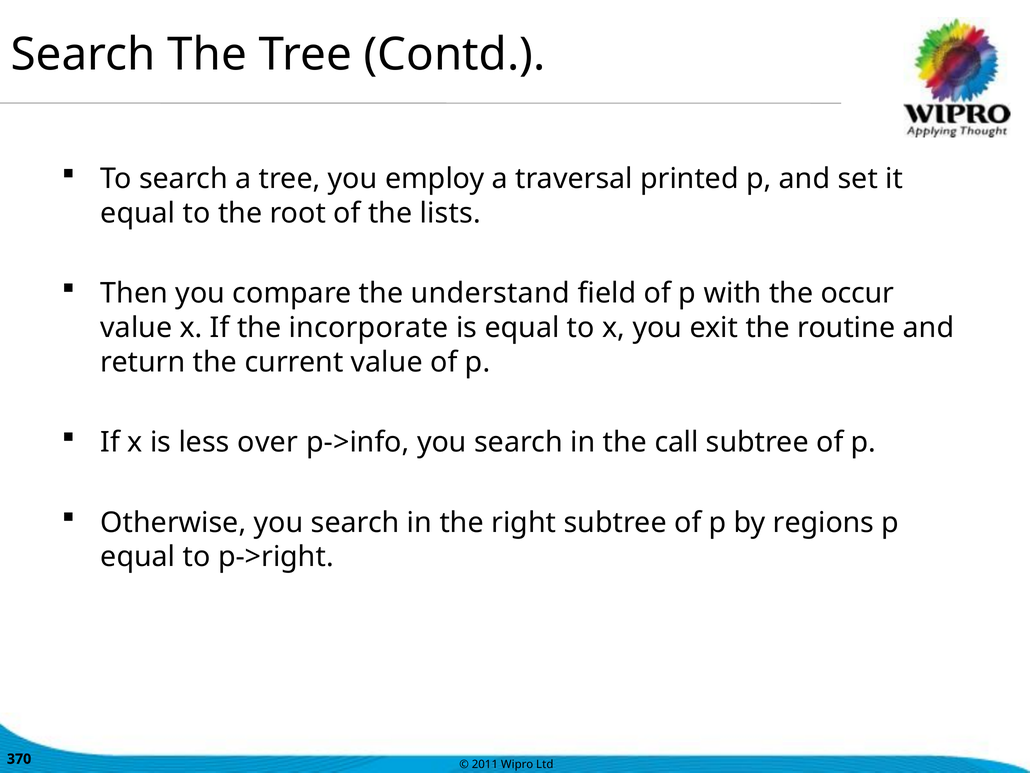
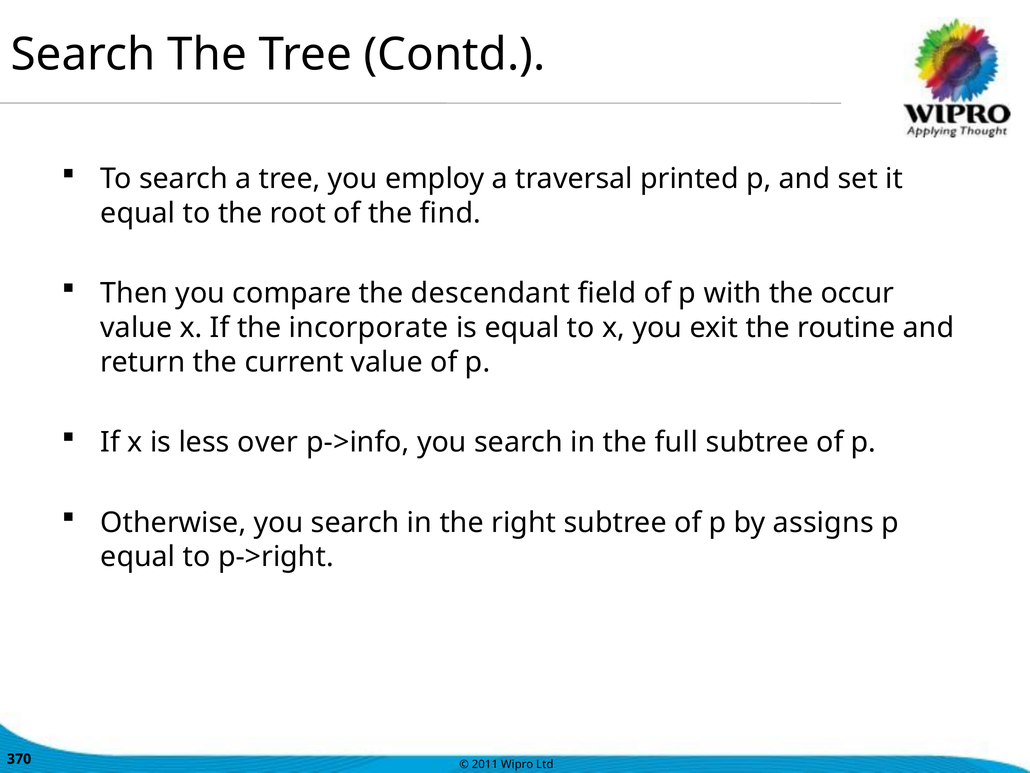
lists: lists -> find (450, 213)
understand: understand -> descendant (490, 293)
call: call -> full (676, 442)
regions: regions -> assigns (823, 522)
